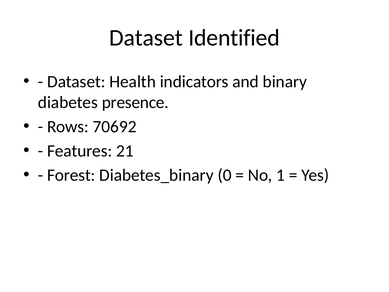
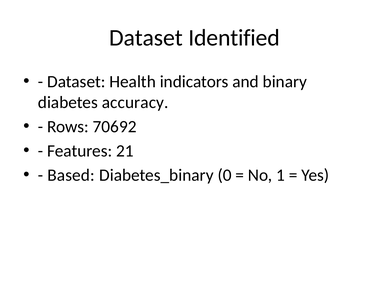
presence: presence -> accuracy (135, 102)
Forest: Forest -> Based (71, 175)
